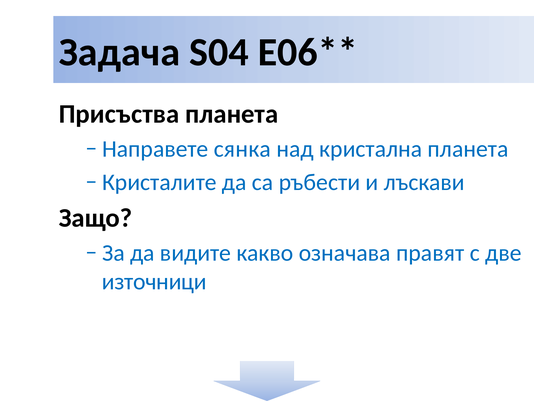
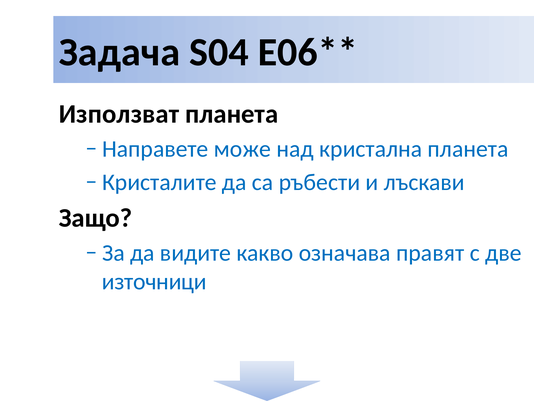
Присъства: Присъства -> Използват (119, 114)
сянка: сянка -> може (242, 149)
